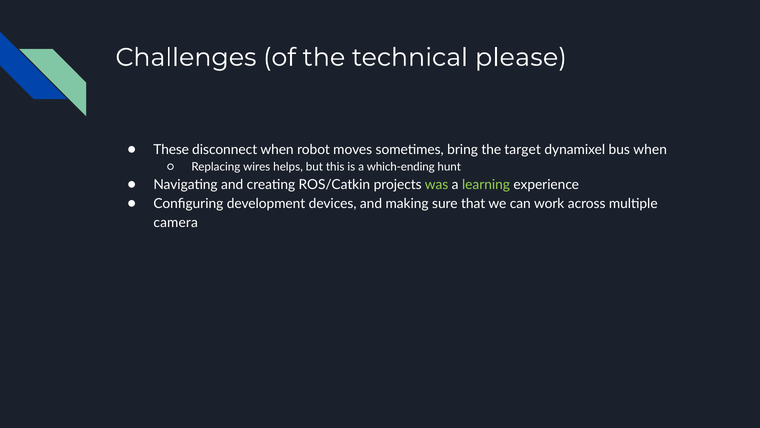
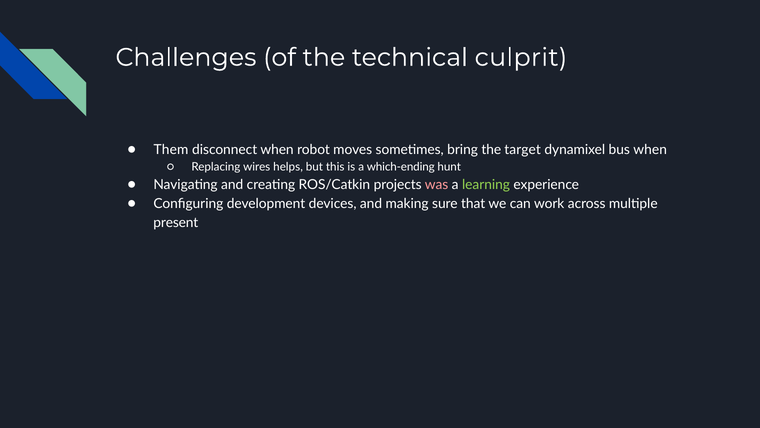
please: please -> culprit (521, 57)
These: These -> Them (171, 150)
was colour: light green -> pink (437, 184)
camera: camera -> present (176, 222)
